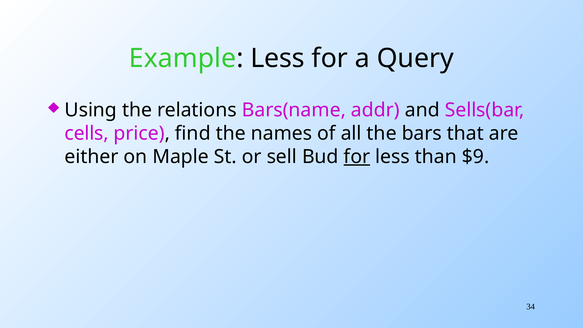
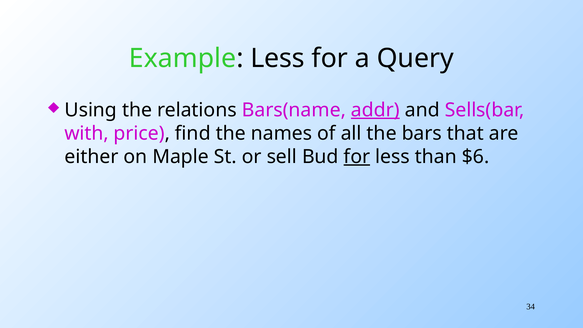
addr underline: none -> present (375, 110)
cells: cells -> with (87, 133)
$9: $9 -> $6 (476, 157)
